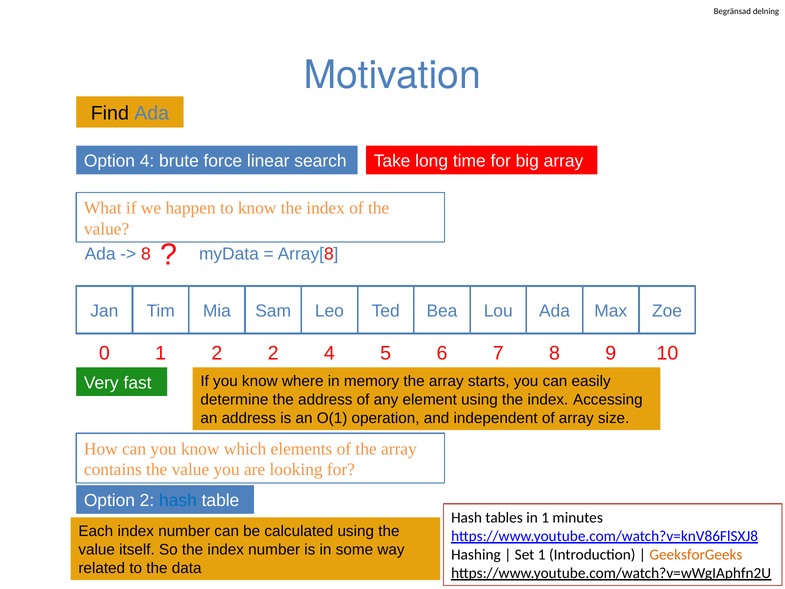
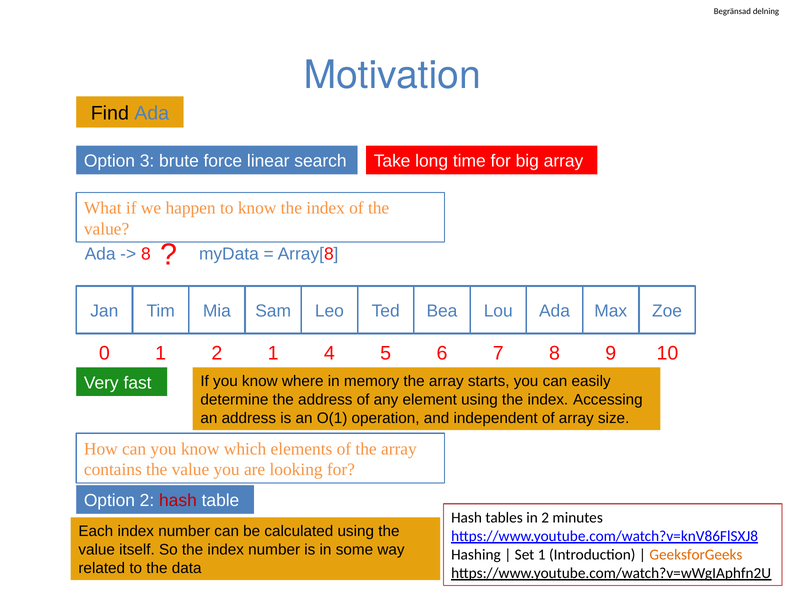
Option 4: 4 -> 3 (147, 161)
2 2: 2 -> 1 (273, 353)
hash colour: blue -> red (178, 501)
in 1: 1 -> 2 (545, 518)
